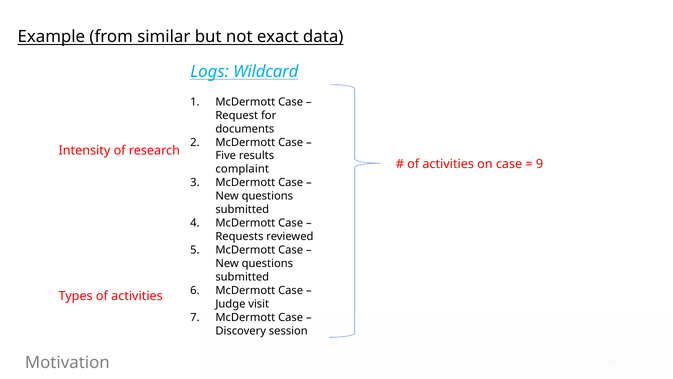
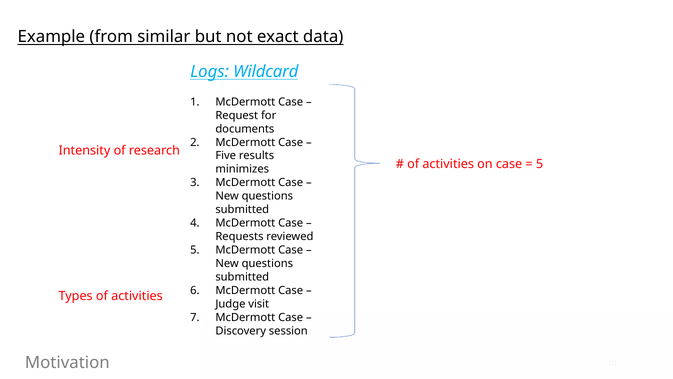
9: 9 -> 5 (540, 164)
complaint: complaint -> minimizes (242, 169)
